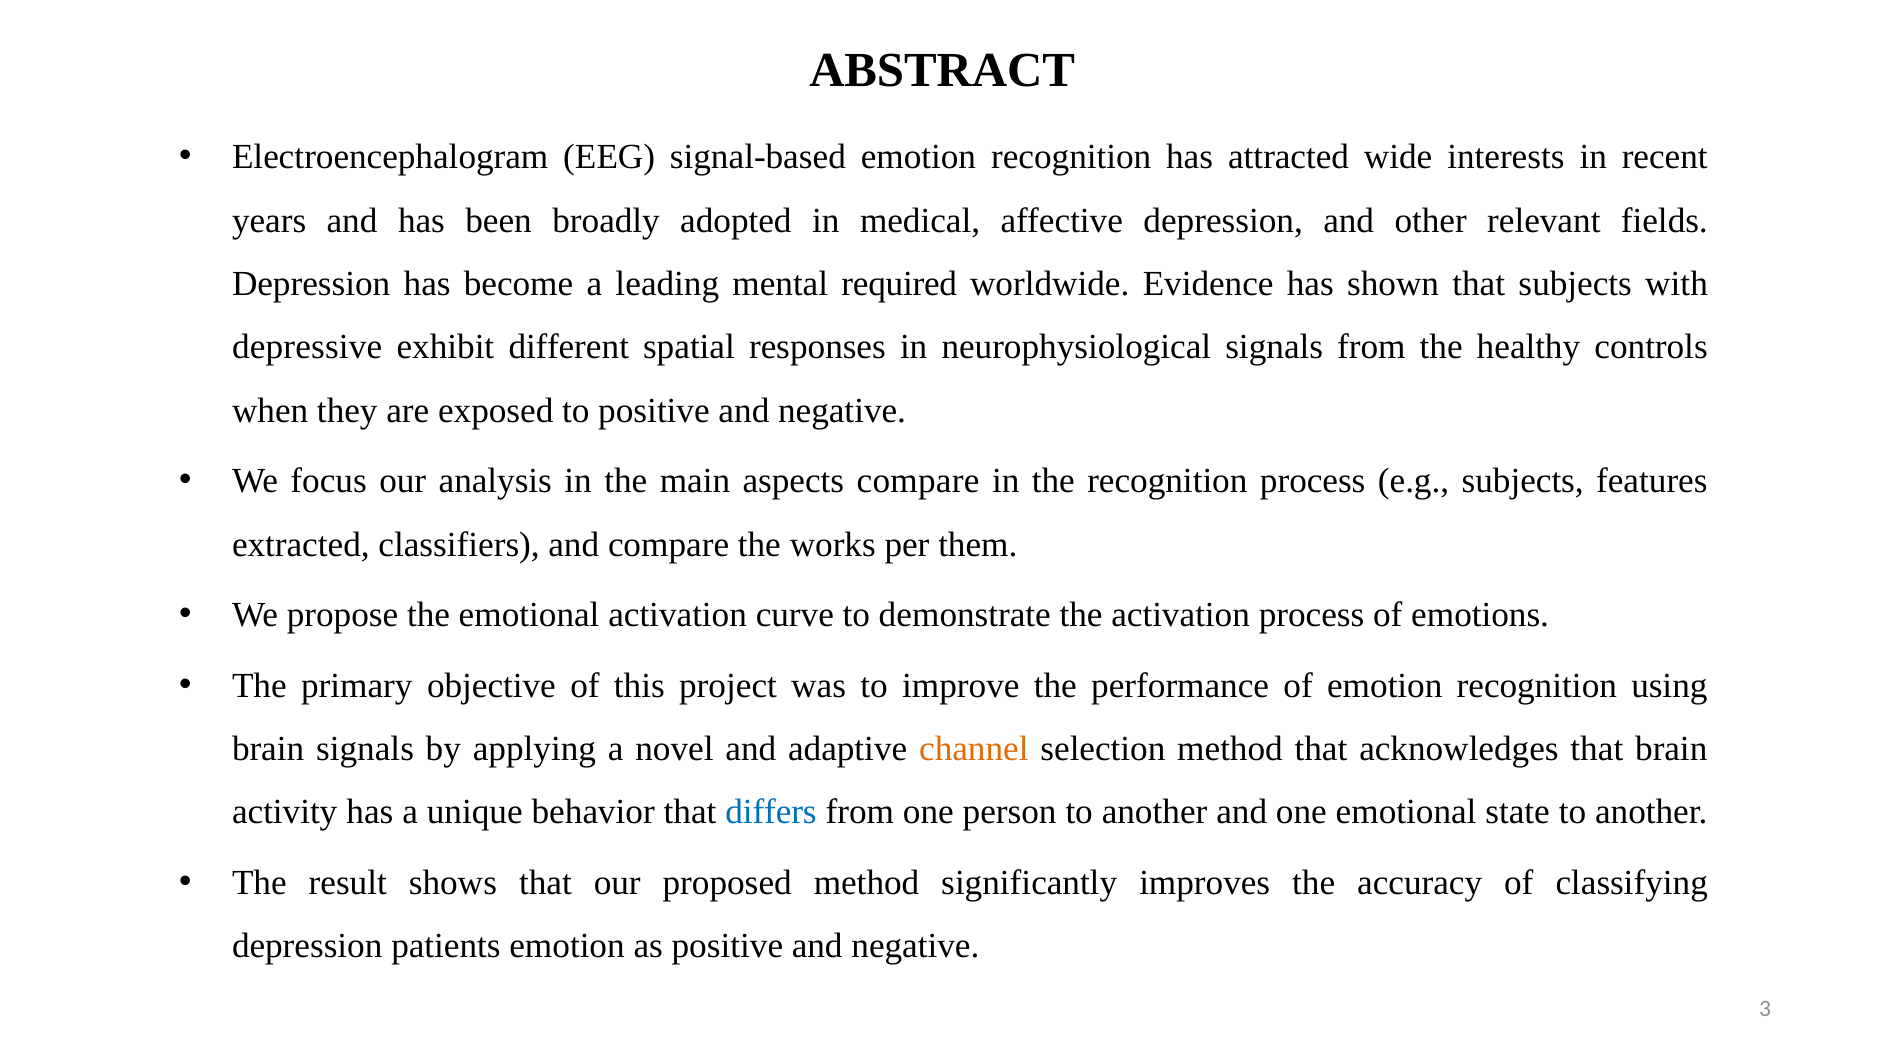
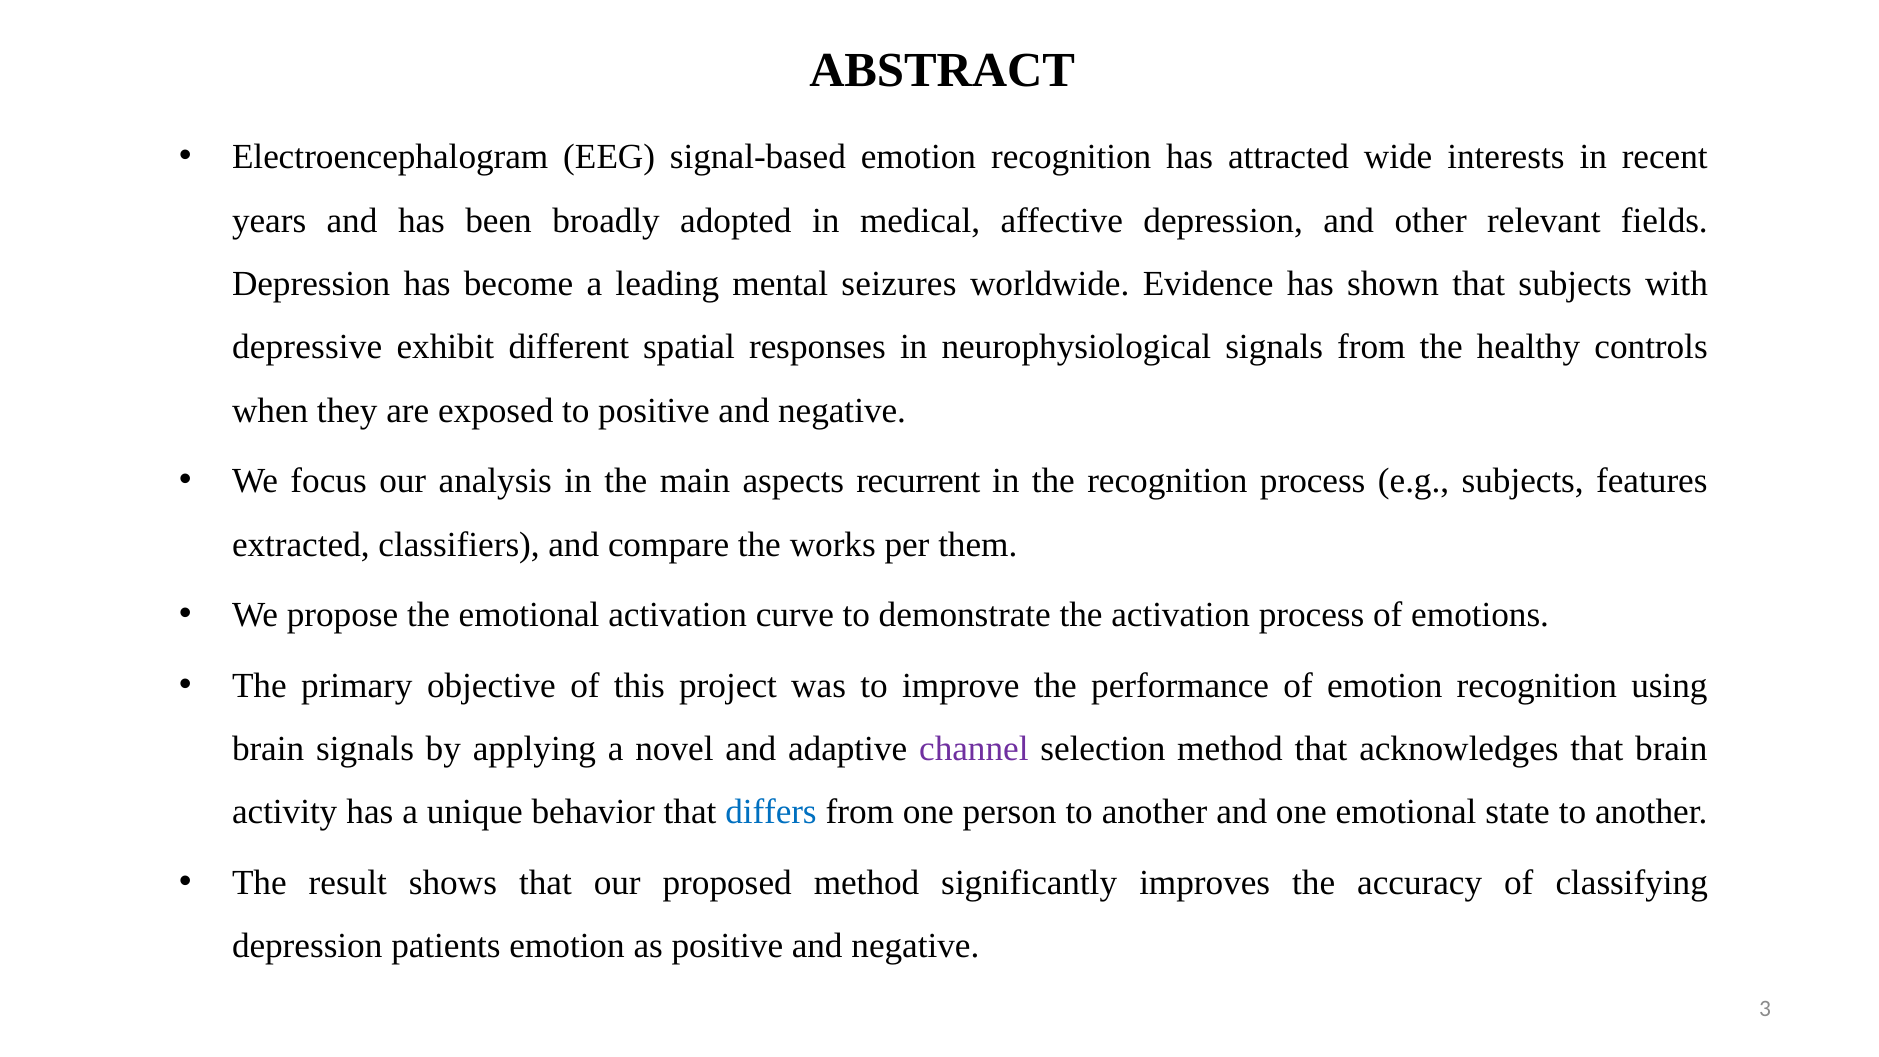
required: required -> seizures (899, 284)
aspects compare: compare -> recurrent (918, 481)
channel colour: orange -> purple (974, 749)
